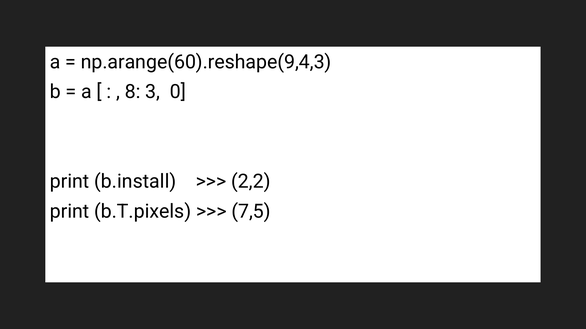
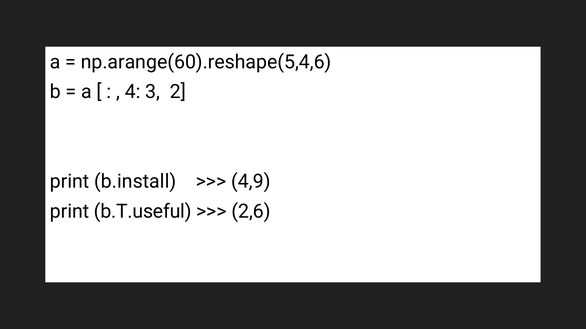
np.arange(60).reshape(9,4,3: np.arange(60).reshape(9,4,3 -> np.arange(60).reshape(5,4,6 (206, 62)
8: 8 -> 4 (133, 92)
0: 0 -> 2 (178, 92)
2,2: 2,2 -> 4,9 (251, 182)
b.T.pixels: b.T.pixels -> b.T.useful (143, 212)
7,5: 7,5 -> 2,6 (251, 212)
